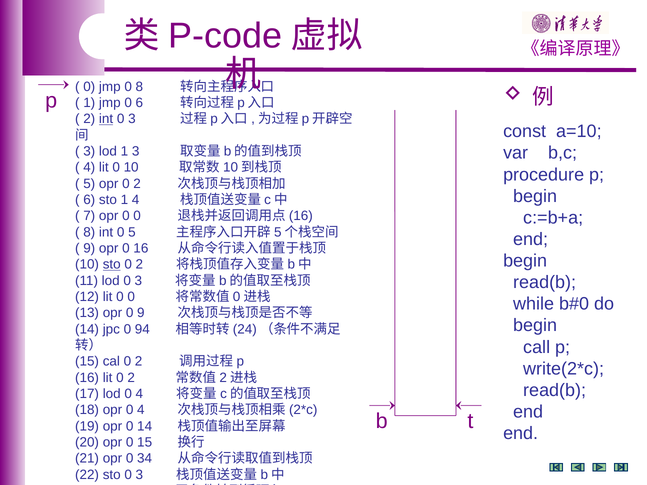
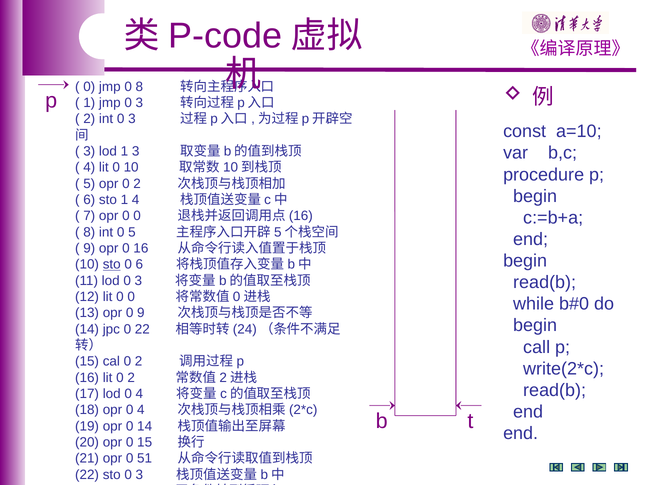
jmp 0 6: 6 -> 3 (139, 103)
int underline: present -> none (106, 119)
2: 2 -> 6 (139, 265)
0 94: 94 -> 22 (142, 329)
34: 34 -> 51 (145, 459)
